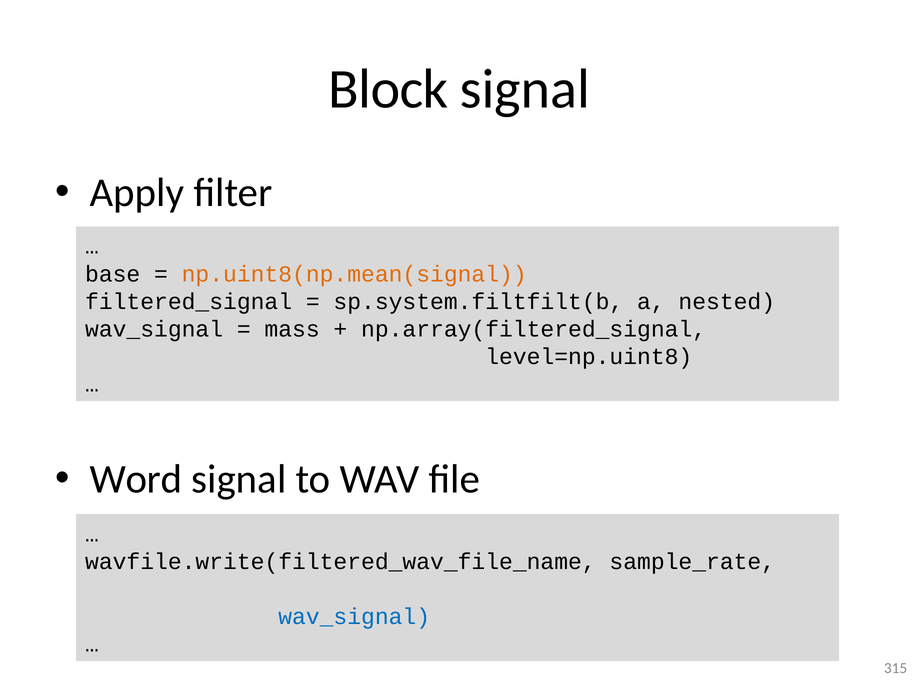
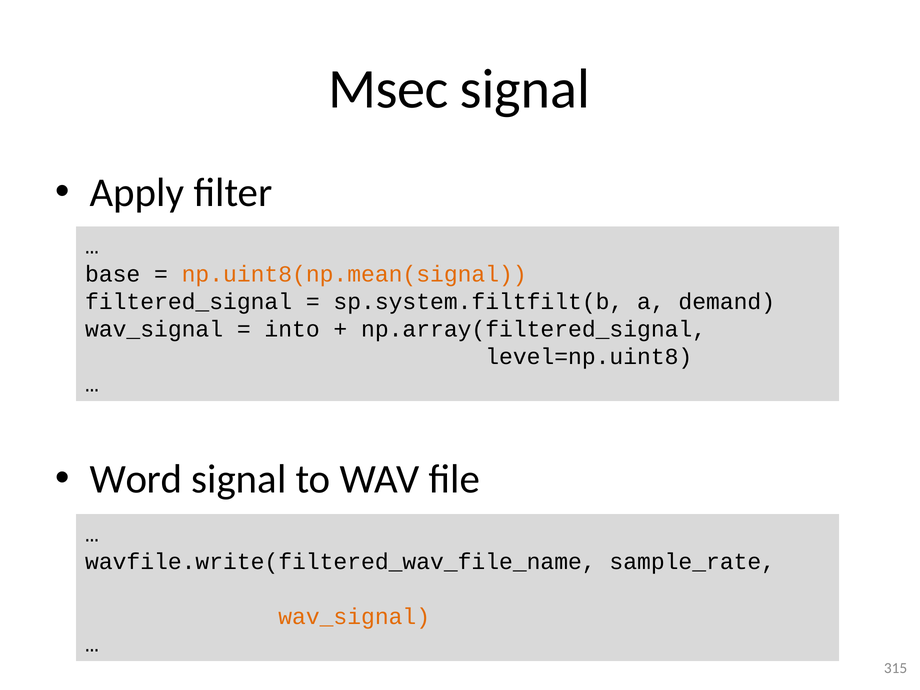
Block: Block -> Msec (388, 89)
nested: nested -> demand (727, 302)
mass: mass -> into (292, 329)
wav_signal colour: blue -> orange (354, 617)
